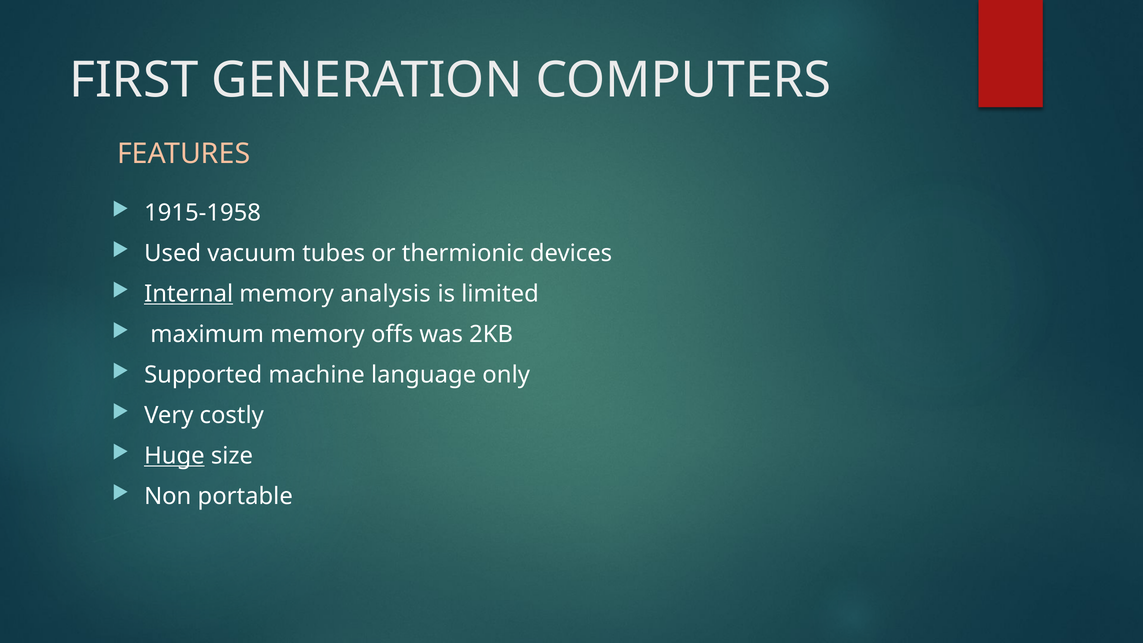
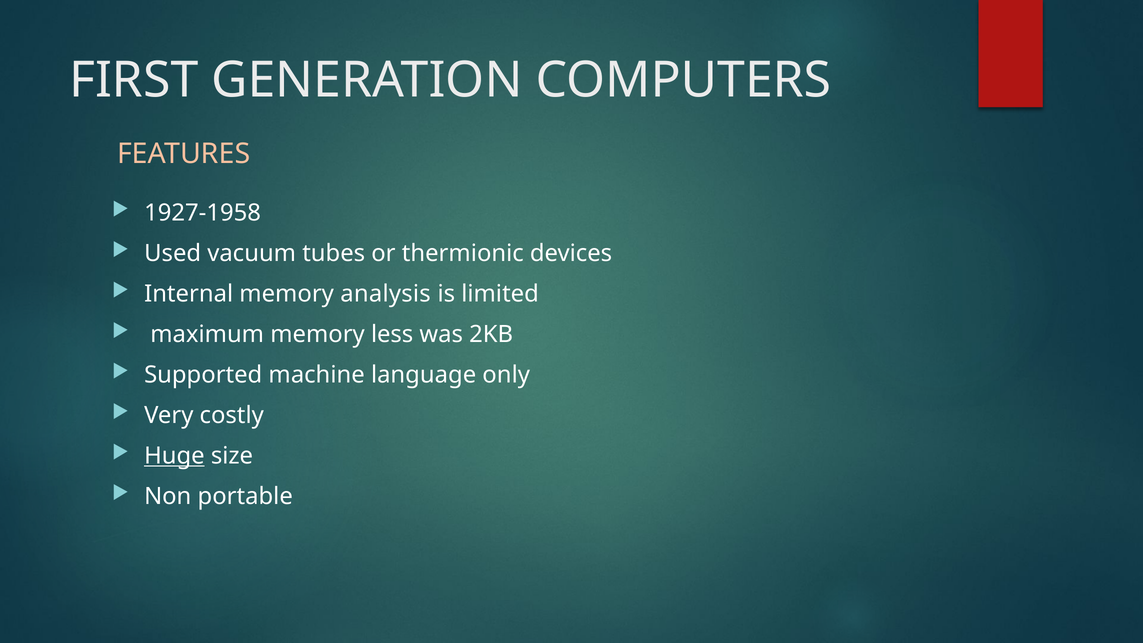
1915-1958: 1915-1958 -> 1927-1958 (203, 213)
Internal underline: present -> none (189, 294)
offs: offs -> less (392, 334)
